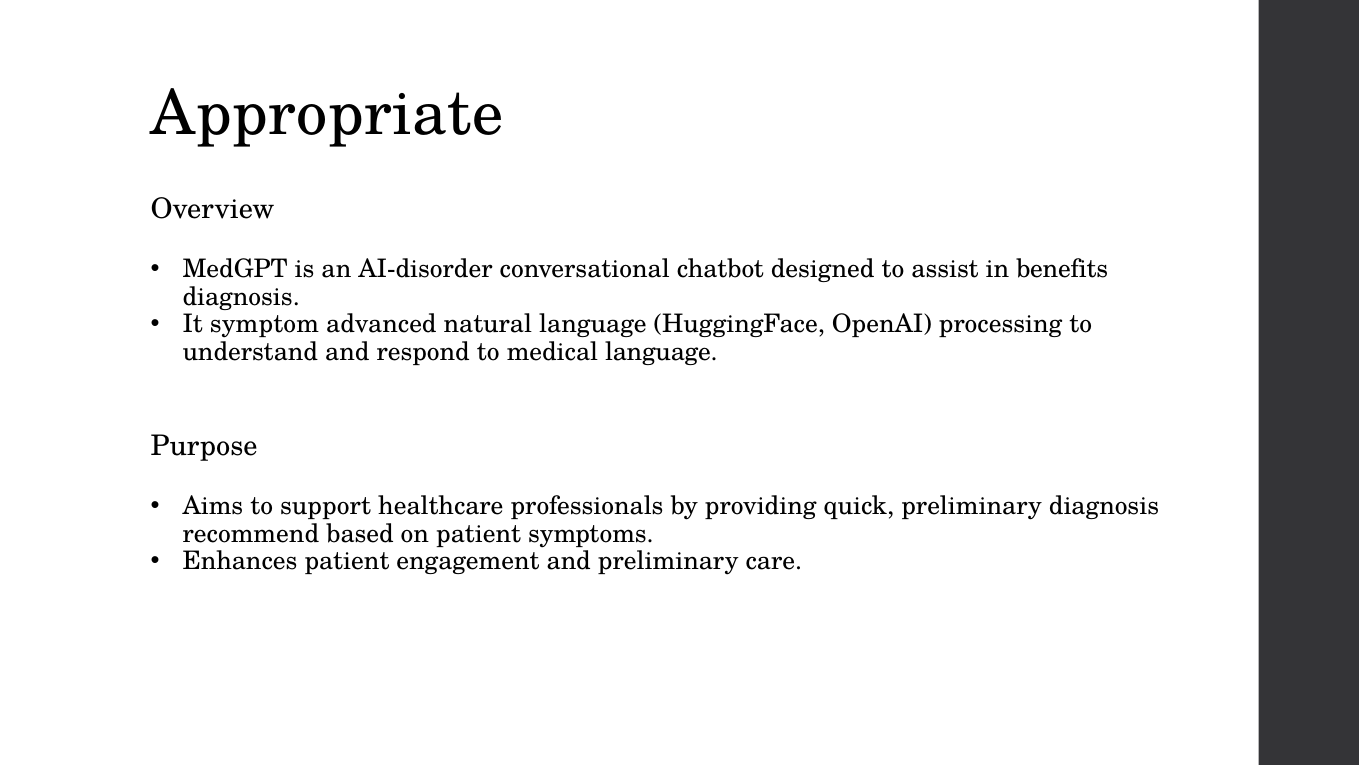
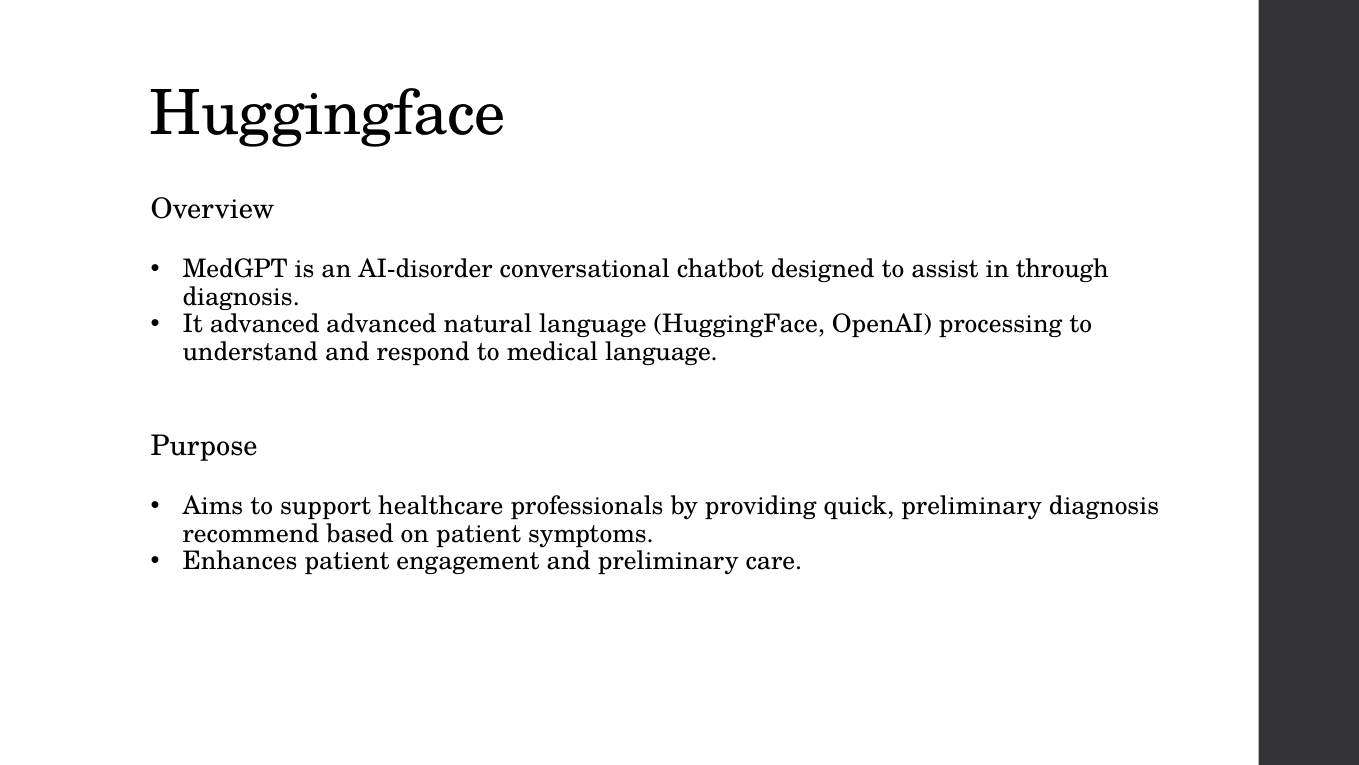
Appropriate: Appropriate -> Huggingface (328, 114)
benefits: benefits -> through (1062, 269)
It symptom: symptom -> advanced (265, 324)
